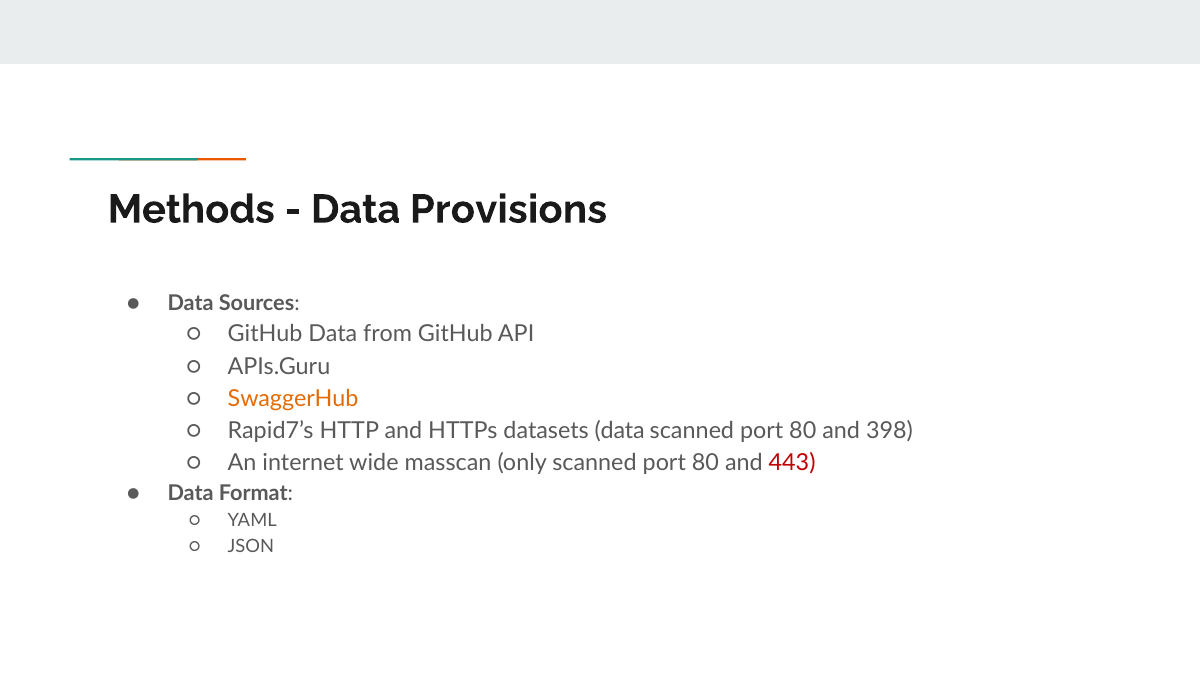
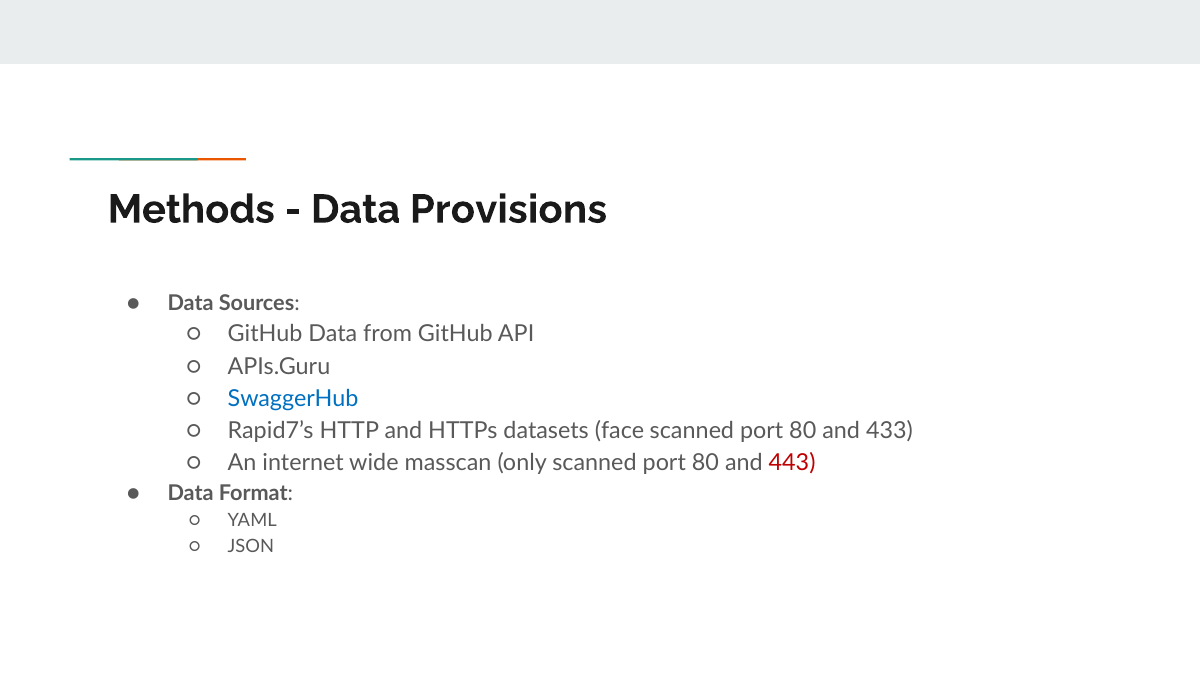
SwaggerHub colour: orange -> blue (293, 399)
datasets data: data -> face (620, 431)
398: 398 -> 433 (890, 431)
